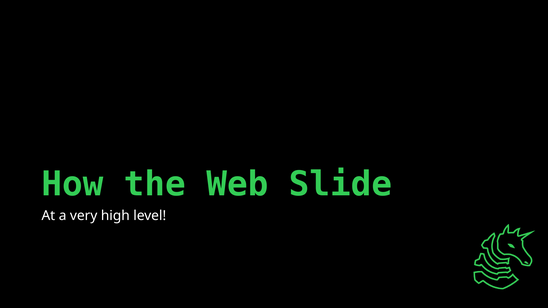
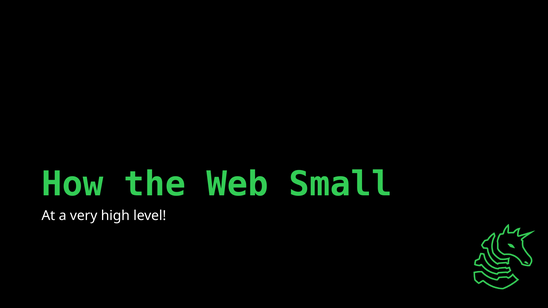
Slide: Slide -> Small (341, 184)
